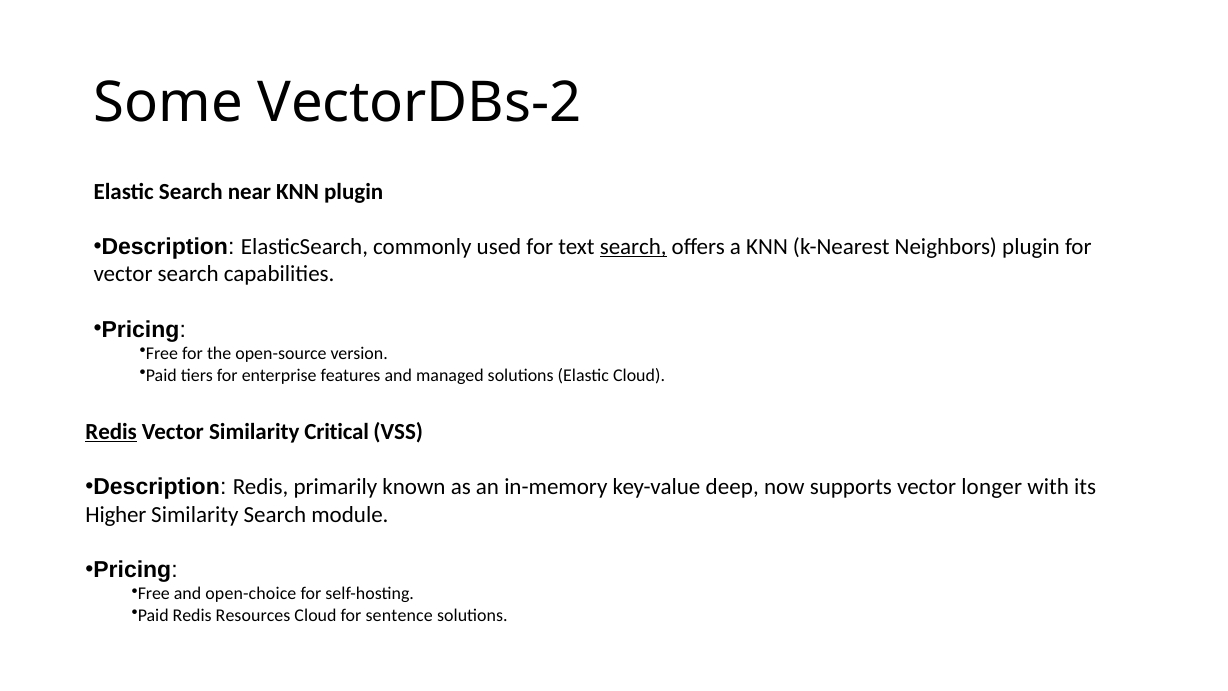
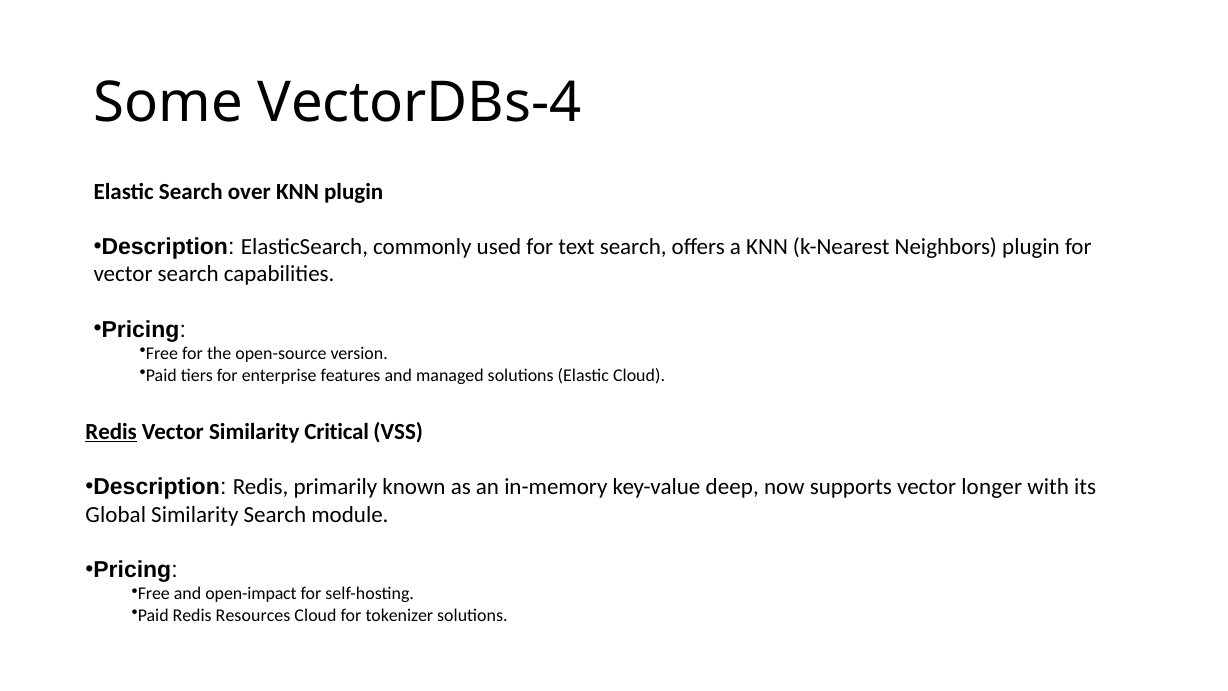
VectorDBs-2: VectorDBs-2 -> VectorDBs-4 (420, 103)
near: near -> over (249, 191)
search underline: present -> none (633, 247)
Higher: Higher -> Global (116, 514)
open-choice: open-choice -> open-impact (251, 594)
sentence: sentence -> tokenizer (399, 615)
